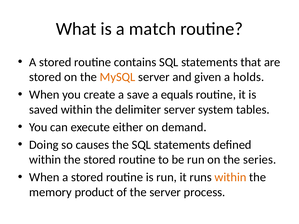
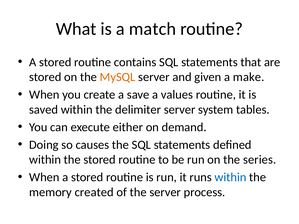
holds: holds -> make (249, 77)
equals: equals -> values (177, 95)
within colour: orange -> blue (230, 177)
product: product -> created (94, 192)
